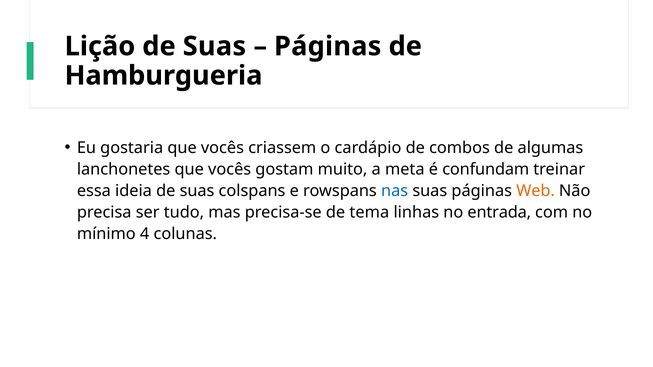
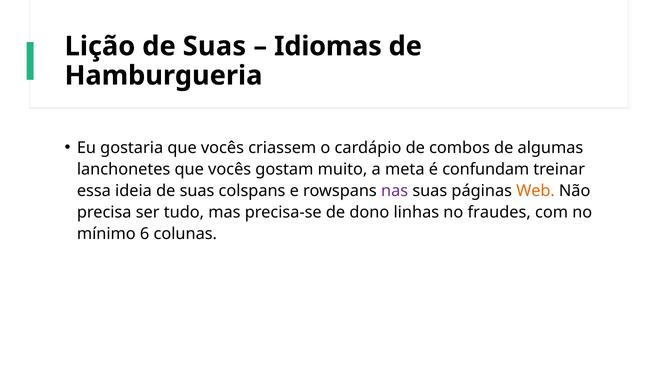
Páginas: Páginas -> Idiomas (328, 46)
nas colour: blue -> purple (395, 191)
tema: tema -> dono (369, 213)
entrada: entrada -> fraudes (499, 213)
4: 4 -> 6 (145, 234)
